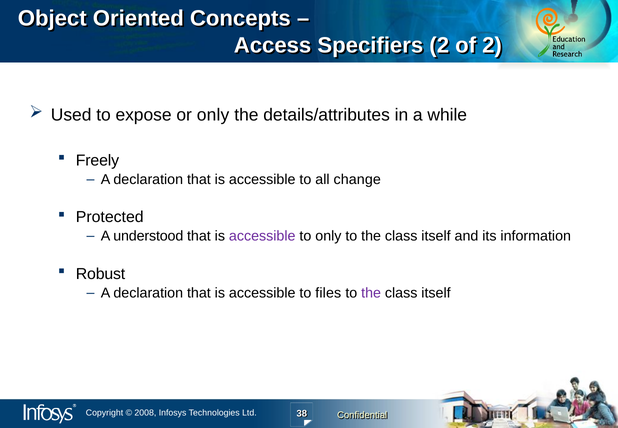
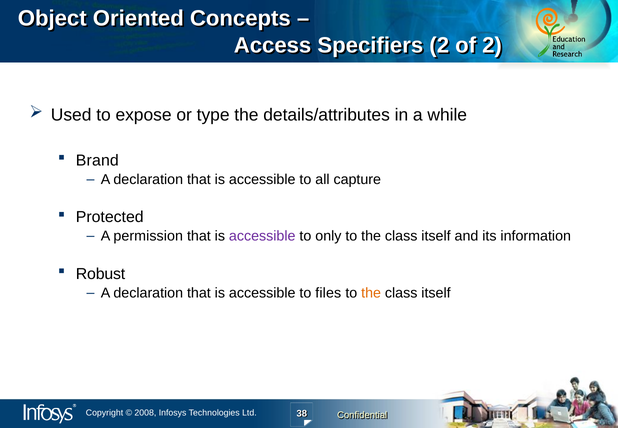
or only: only -> type (213, 115)
Freely: Freely -> Brand (97, 160)
change: change -> capture (357, 179)
understood: understood -> permission (148, 236)
the colour: purple -> orange (371, 293)
